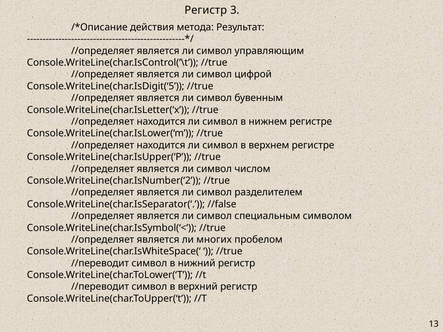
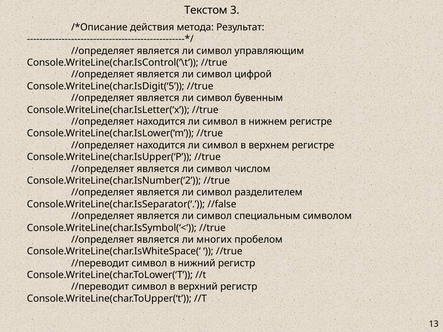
Регистр: Регистр -> Текстом (206, 10)
